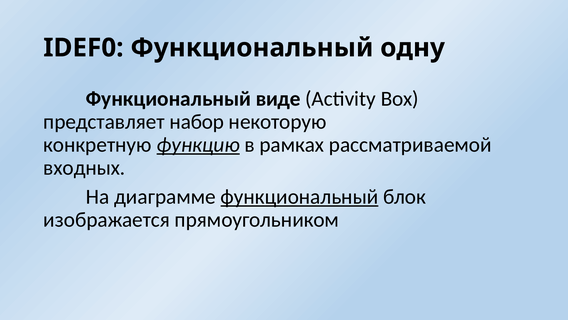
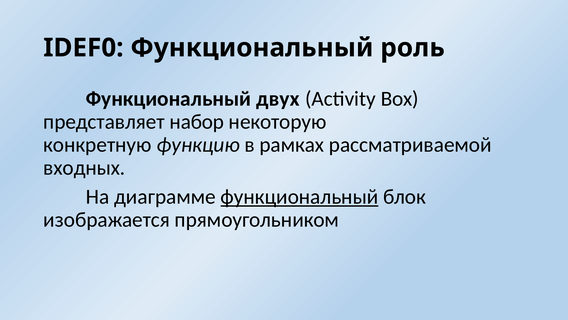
одну: одну -> роль (413, 48)
виде: виде -> двух (278, 99)
функцию underline: present -> none (198, 145)
